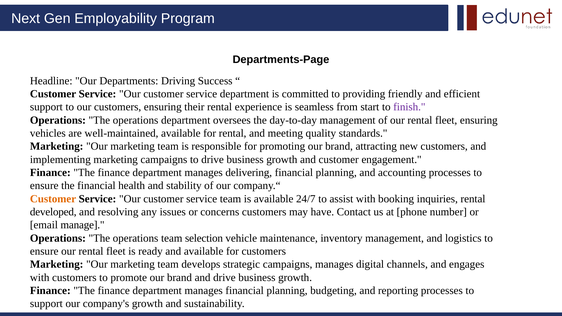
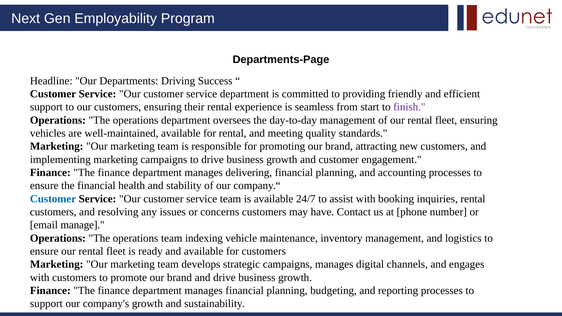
Customer colour: orange -> blue (53, 199)
developed: developed -> customers (53, 212)
selection: selection -> indexing (204, 238)
